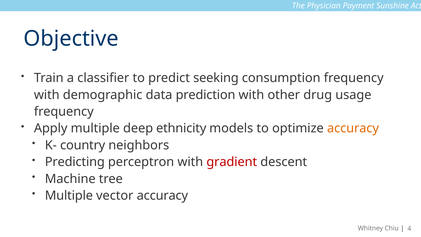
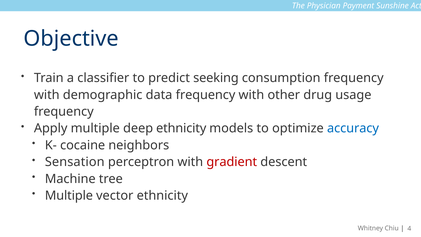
data prediction: prediction -> frequency (206, 95)
accuracy colour: orange -> blue (353, 128)
country: country -> cocaine (83, 145)
Predicting: Predicting -> Sensation (75, 162)
vector accuracy: accuracy -> ethnicity (162, 195)
